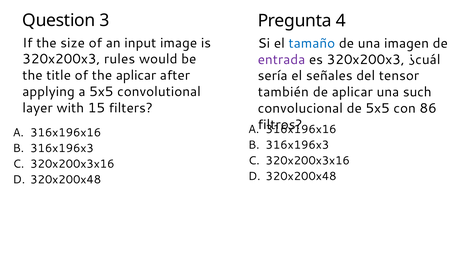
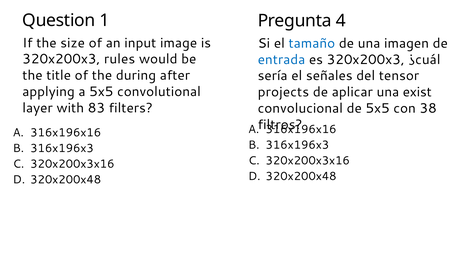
3: 3 -> 1 (104, 20)
entrada colour: purple -> blue (281, 60)
the aplicar: aplicar -> during (136, 76)
también: también -> projects (283, 92)
such: such -> exist (417, 92)
15: 15 -> 83 (96, 108)
86: 86 -> 38 (428, 109)
